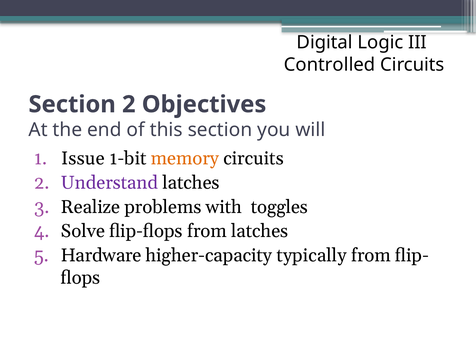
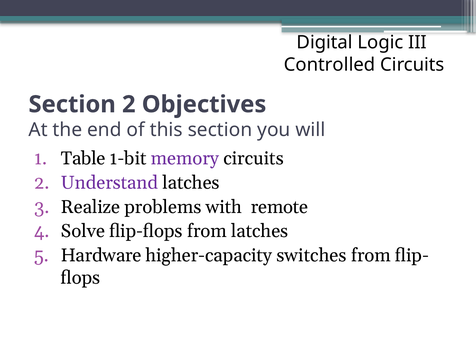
Issue: Issue -> Table (83, 159)
memory colour: orange -> purple (185, 159)
toggles: toggles -> remote (279, 207)
typically: typically -> switches (312, 255)
